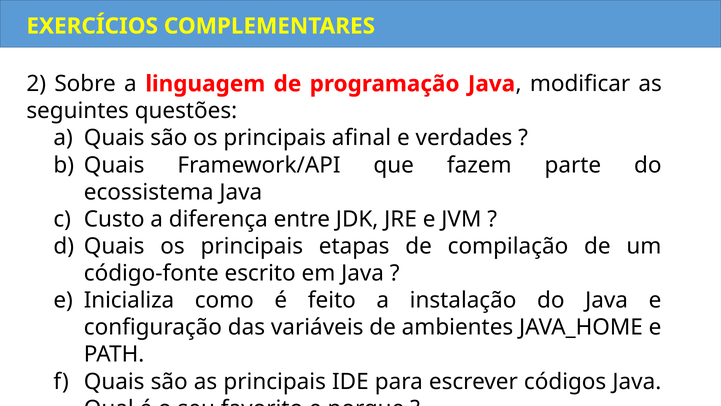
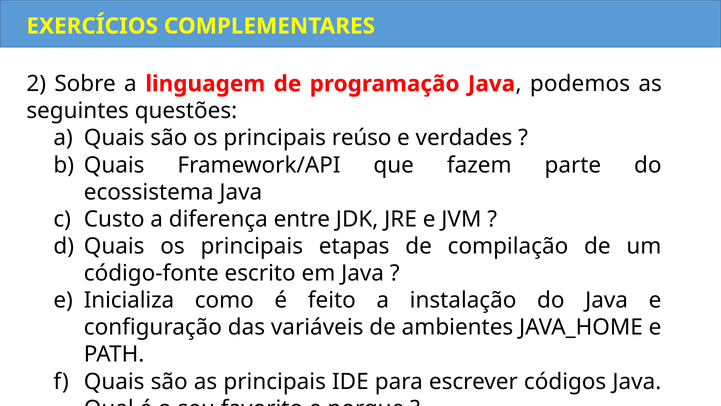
modificar: modificar -> podemos (580, 84)
afinal: afinal -> reúso (362, 138)
